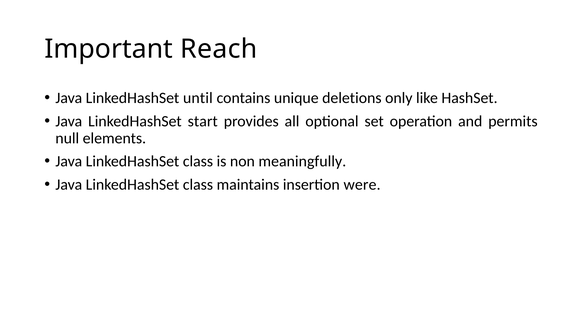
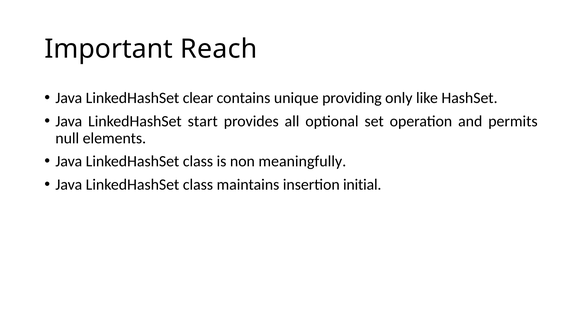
until: until -> clear (198, 98)
deletions: deletions -> providing (352, 98)
were: were -> initial (362, 185)
